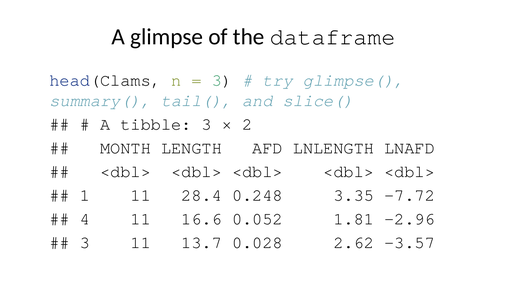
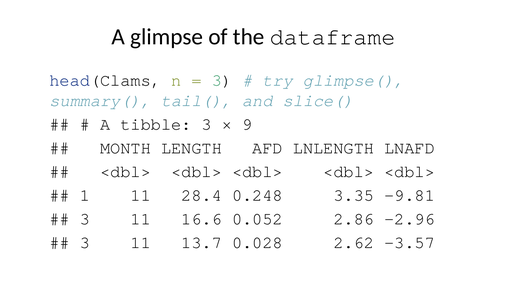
2: 2 -> 9 (247, 124)
-7.72: -7.72 -> -9.81 (410, 195)
4: 4 -> 3 (85, 219)
1.81: 1.81 -> 2.86 (354, 219)
